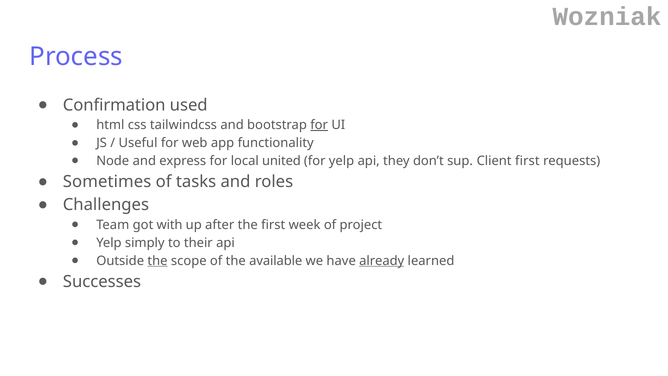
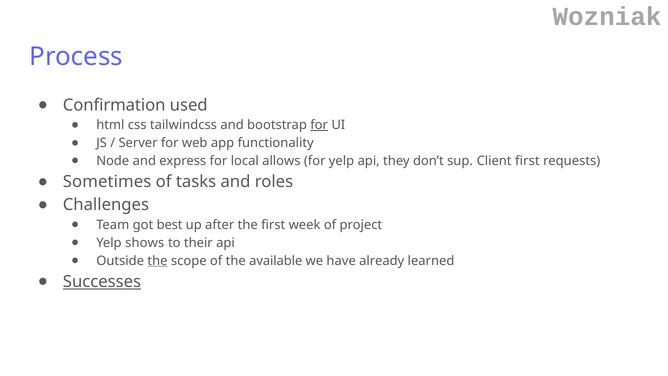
Useful: Useful -> Server (138, 143)
united: united -> allows (281, 161)
with: with -> best (170, 225)
simply: simply -> shows (145, 243)
already underline: present -> none (382, 261)
Successes underline: none -> present (102, 282)
